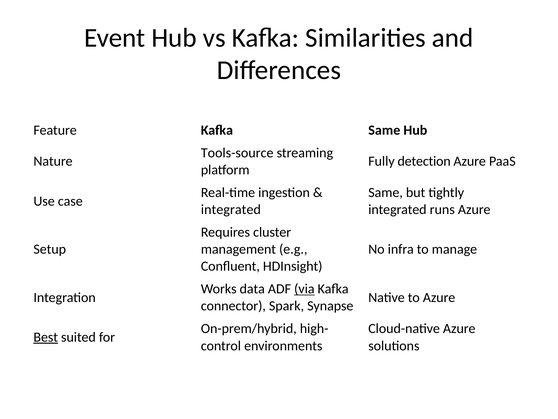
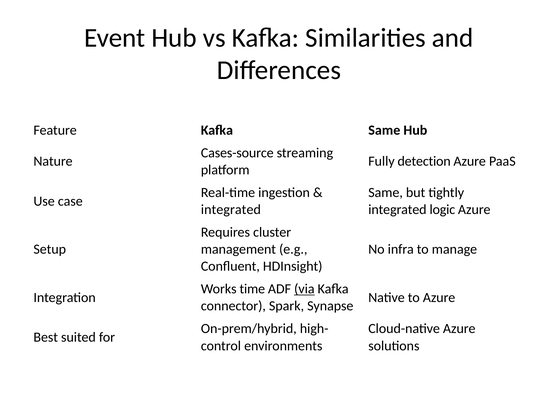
Tools-source: Tools-source -> Cases-source (237, 153)
runs: runs -> logic (442, 209)
data: data -> time (252, 289)
Best underline: present -> none (46, 337)
